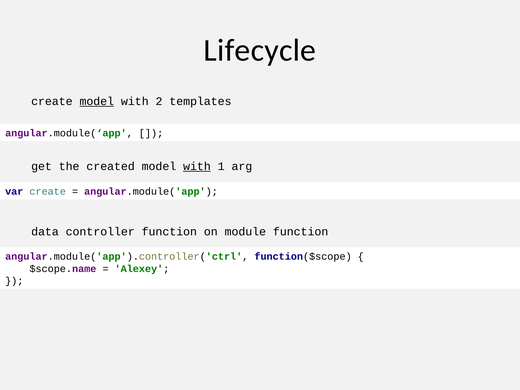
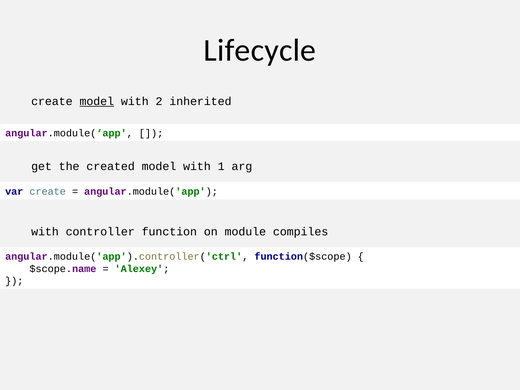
templates: templates -> inherited (200, 101)
with underline: present -> none (197, 166)
data: data -> with (45, 232)
module function: function -> compiles (301, 232)
